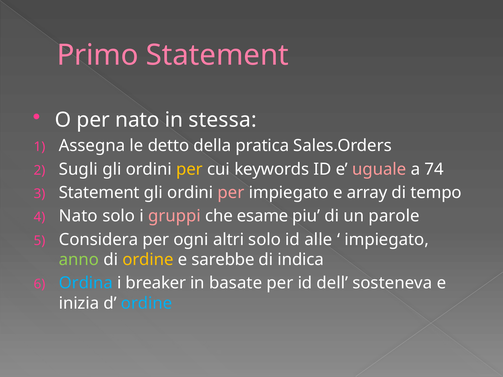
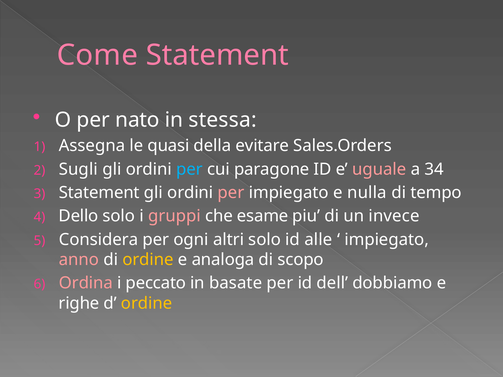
Primo: Primo -> Come (97, 55)
detto: detto -> quasi (169, 146)
pratica: pratica -> evitare (262, 146)
per colour: yellow -> light blue (190, 169)
keywords: keywords -> paragone (272, 169)
74: 74 -> 34 (434, 169)
array: array -> nulla (367, 193)
Nato: Nato -> Dello (79, 216)
parole: parole -> invece (394, 216)
anno colour: light green -> pink (79, 260)
sarebbe: sarebbe -> analoga (223, 260)
indica: indica -> scopo (301, 260)
Ordina colour: light blue -> pink (86, 283)
breaker: breaker -> peccato (156, 283)
sosteneva: sosteneva -> dobbiamo (392, 283)
inizia: inizia -> righe (79, 303)
ordine colour: light blue -> yellow (147, 303)
